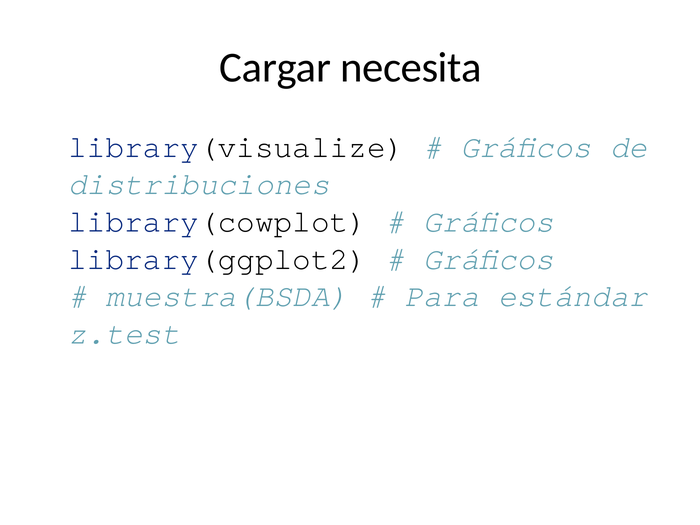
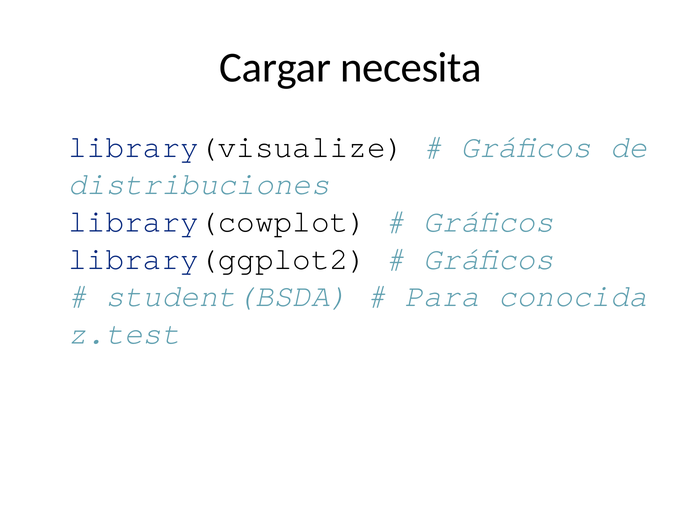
muestra(BSDA: muestra(BSDA -> student(BSDA (227, 296)
estándar: estándar -> conocida (573, 296)
